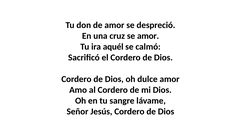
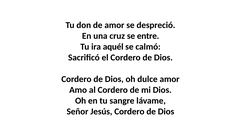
se amor: amor -> entre (148, 36)
